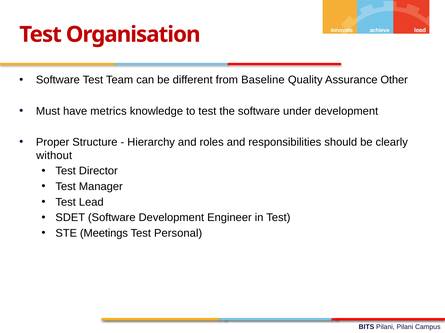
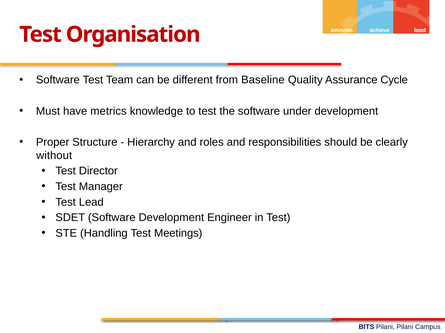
Other: Other -> Cycle (394, 80)
Meetings: Meetings -> Handling (104, 234)
Personal: Personal -> Meetings (178, 234)
